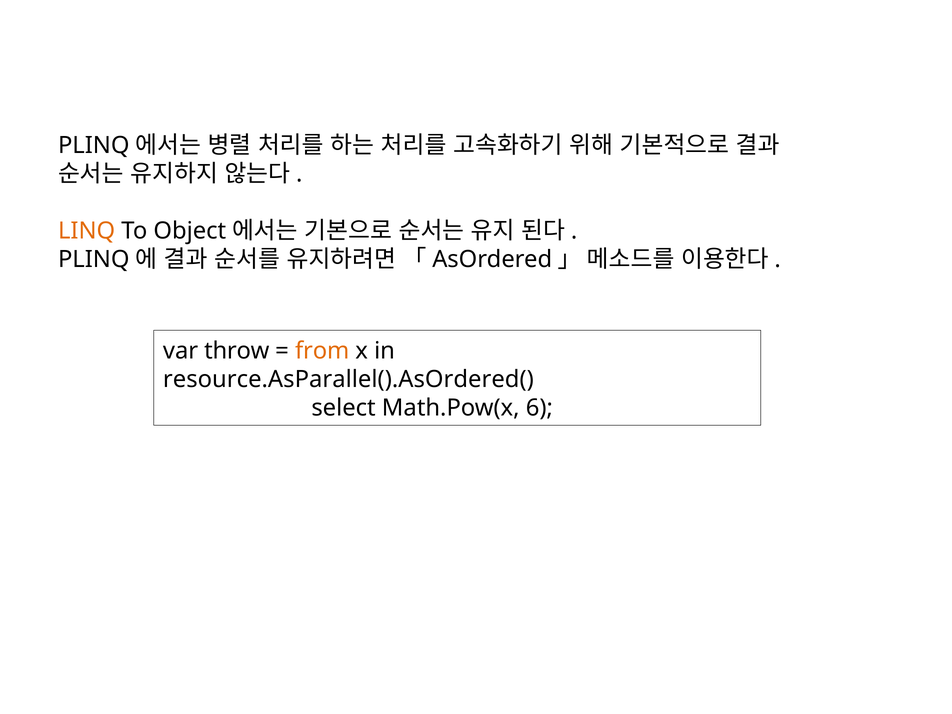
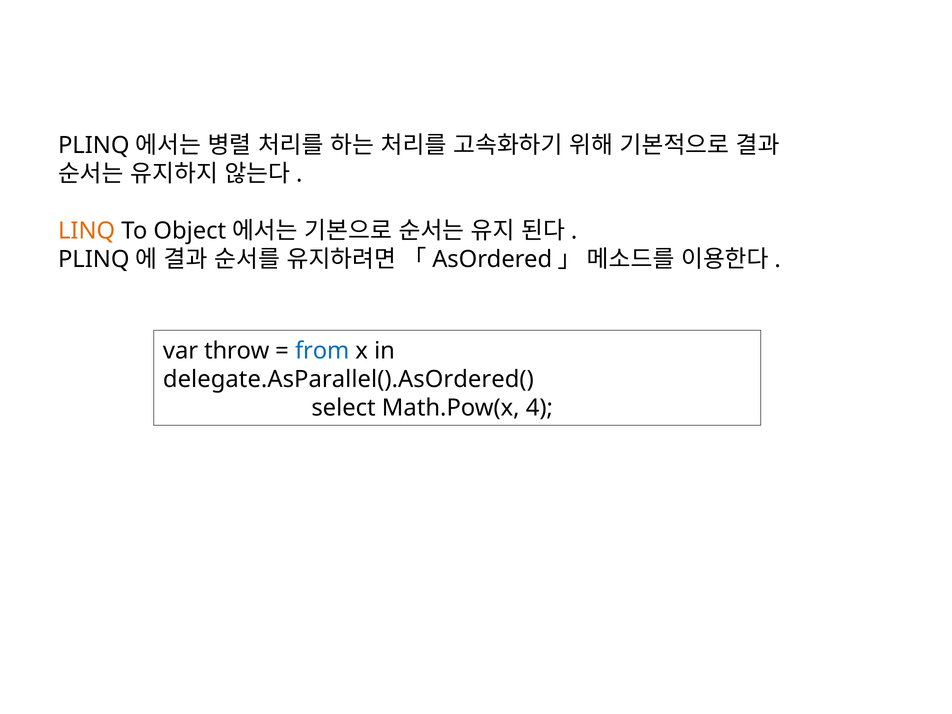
from colour: orange -> blue (322, 351)
resource.AsParallel().AsOrdered(: resource.AsParallel().AsOrdered( -> delegate.AsParallel().AsOrdered( (348, 379)
6: 6 -> 4 (539, 408)
